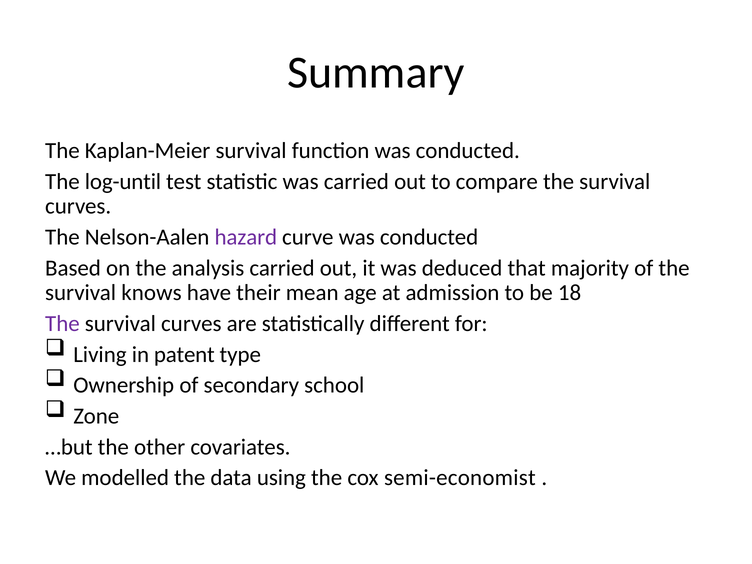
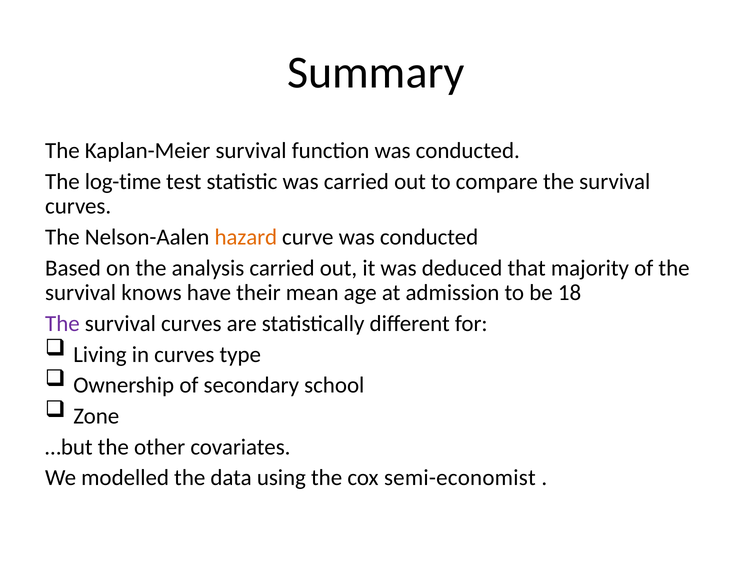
log-until: log-until -> log-time (123, 182)
hazard colour: purple -> orange (246, 237)
in patent: patent -> curves (184, 354)
